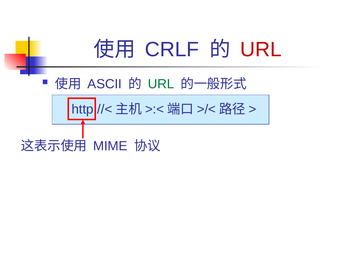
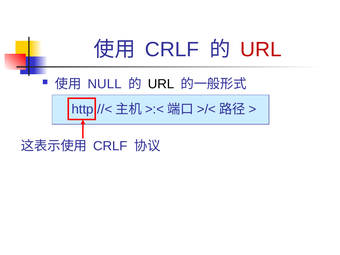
ASCII: ASCII -> NULL (105, 84)
URL colour: green -> black (161, 84)
MIME: MIME -> CRLF (110, 146)
